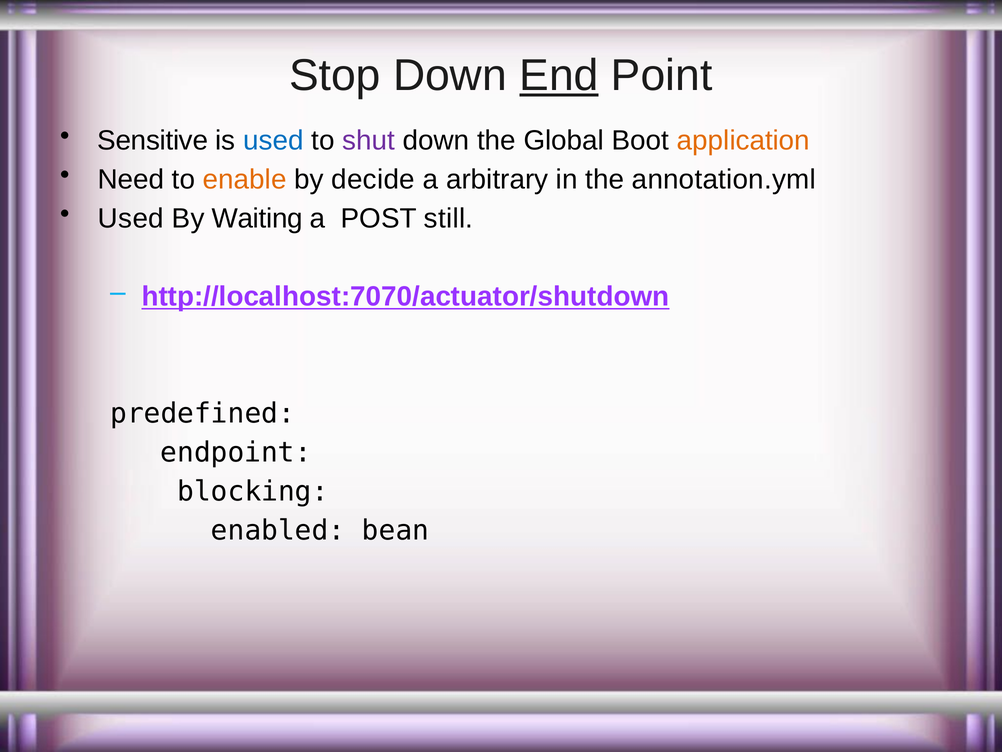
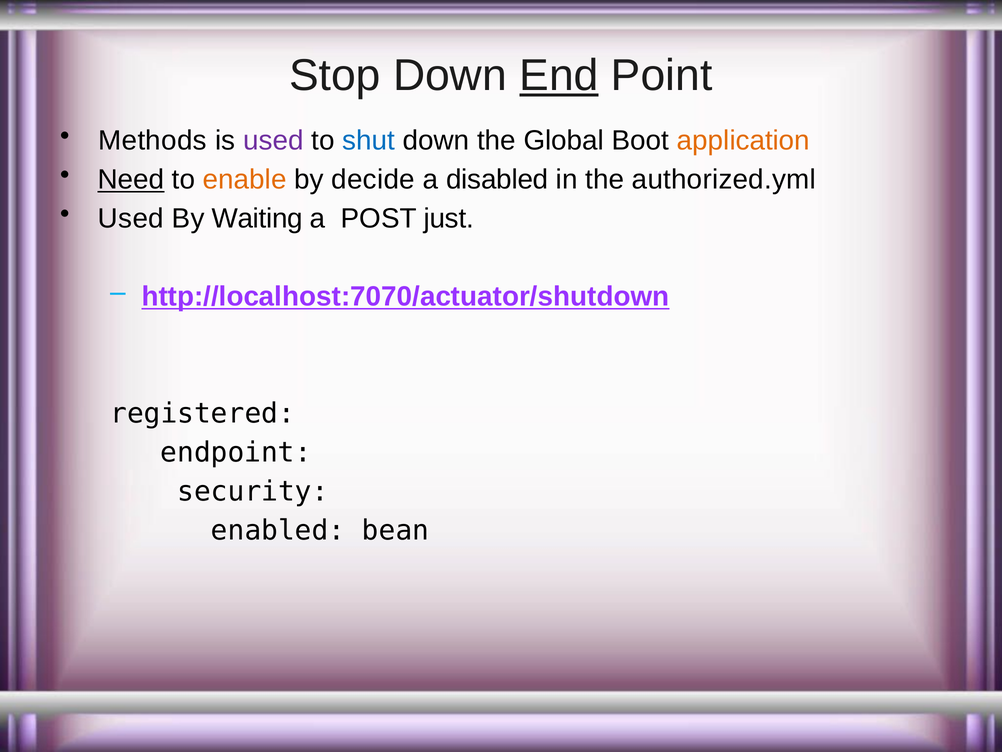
Sensitive: Sensitive -> Methods (152, 141)
used colour: blue -> purple (273, 141)
shut colour: purple -> blue (369, 141)
Need underline: none -> present (131, 180)
arbitrary: arbitrary -> disabled (497, 180)
annotation.yml: annotation.yml -> authorized.yml (724, 180)
still: still -> just (449, 219)
predefined: predefined -> registered (203, 413)
blocking: blocking -> security (253, 491)
